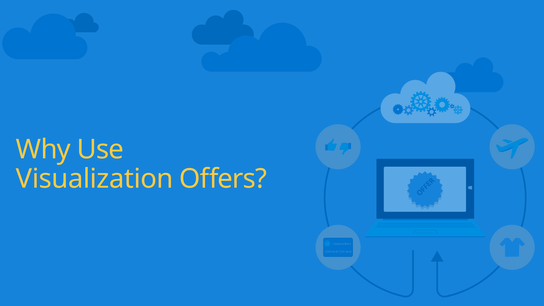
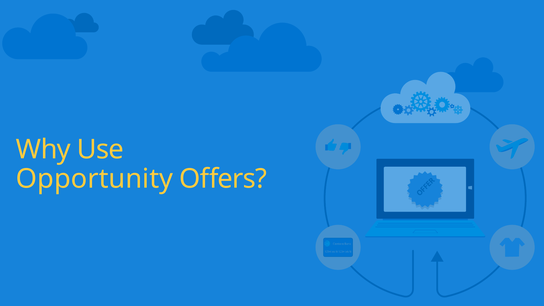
Visualization: Visualization -> Opportunity (95, 179)
